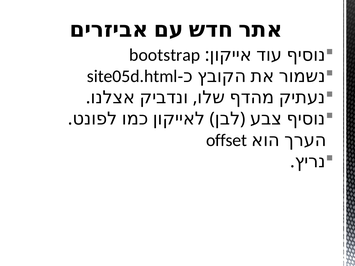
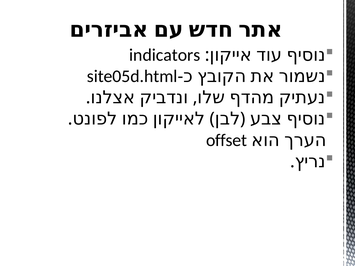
bootstrap: bootstrap -> indicators (165, 55)
